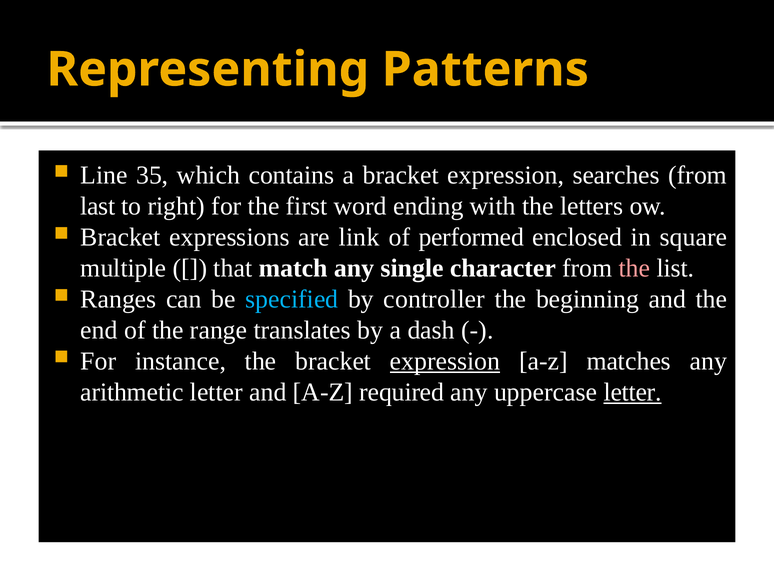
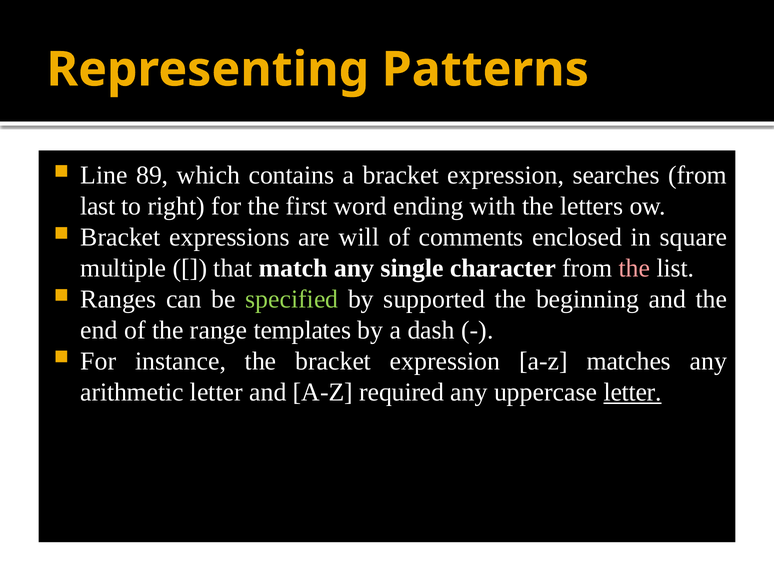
35: 35 -> 89 (152, 175)
link: link -> will (359, 237)
performed: performed -> comments (471, 237)
specified colour: light blue -> light green (292, 299)
controller: controller -> supported (434, 299)
translates: translates -> templates (302, 330)
expression underline: present -> none (445, 361)
